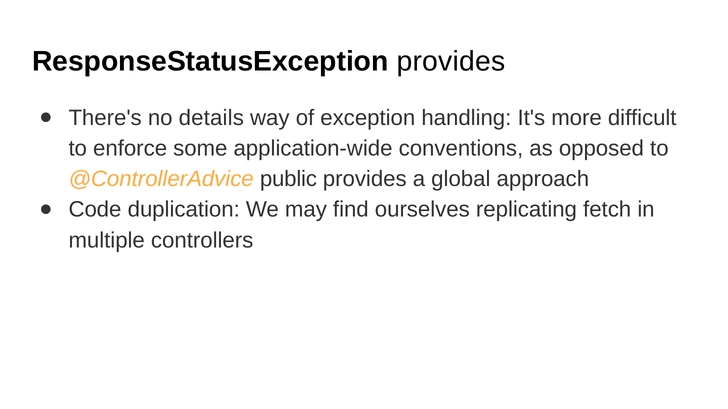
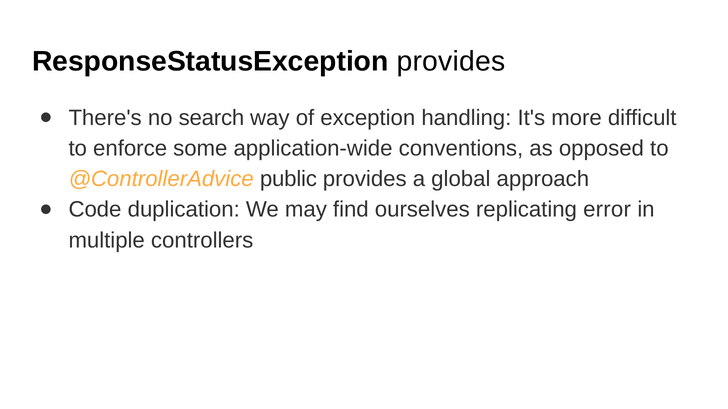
details: details -> search (211, 118)
fetch: fetch -> error (607, 210)
